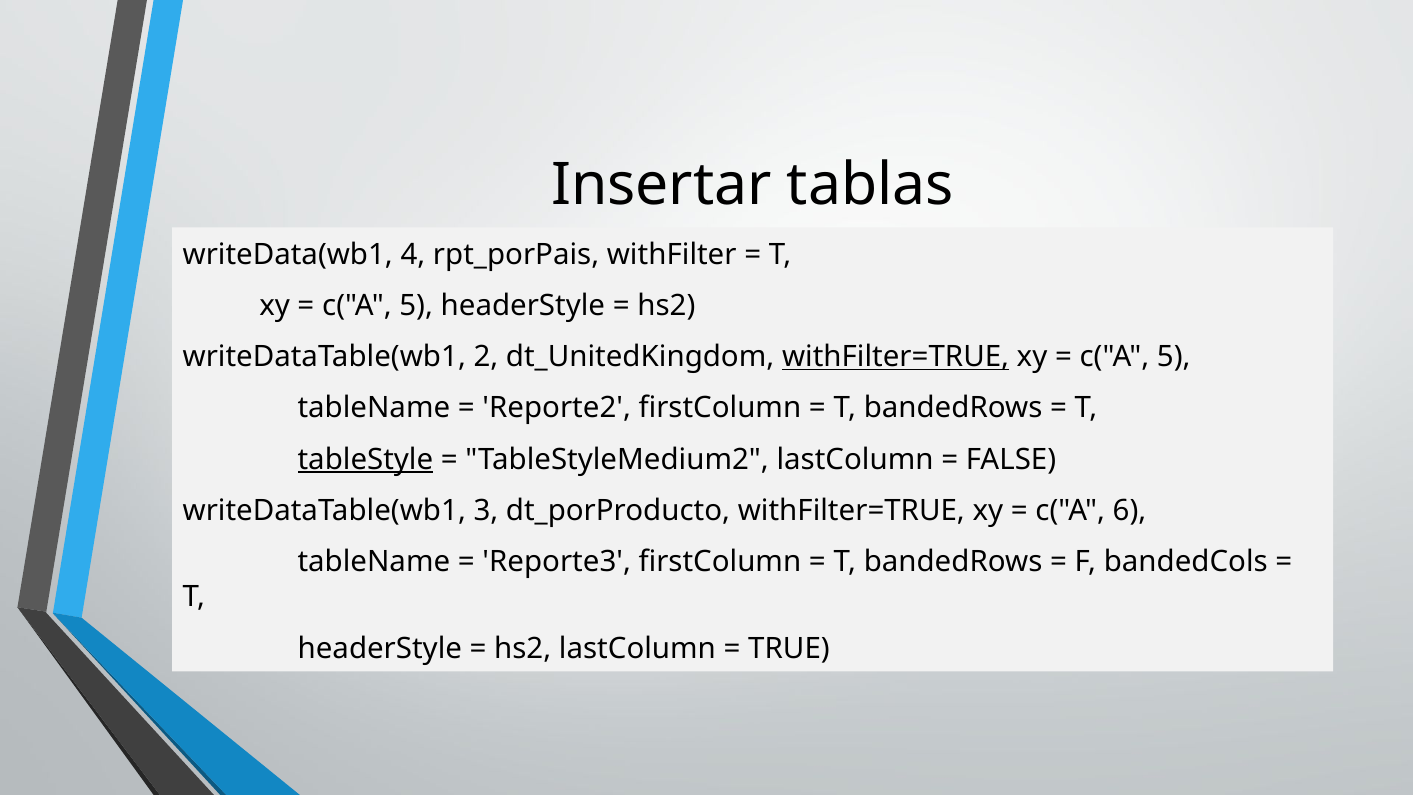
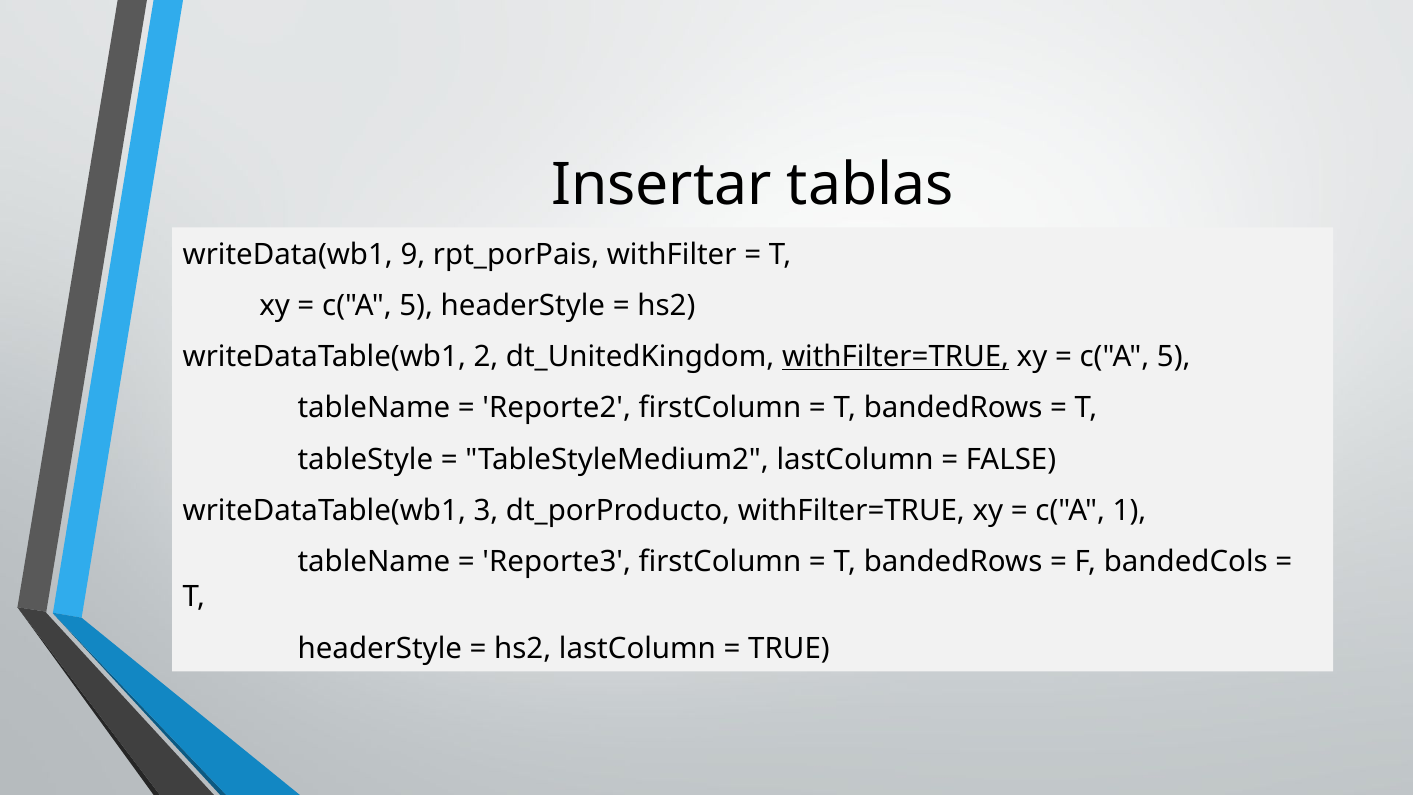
4: 4 -> 9 (413, 254)
tableStyle underline: present -> none (365, 459)
6: 6 -> 1 (1130, 511)
